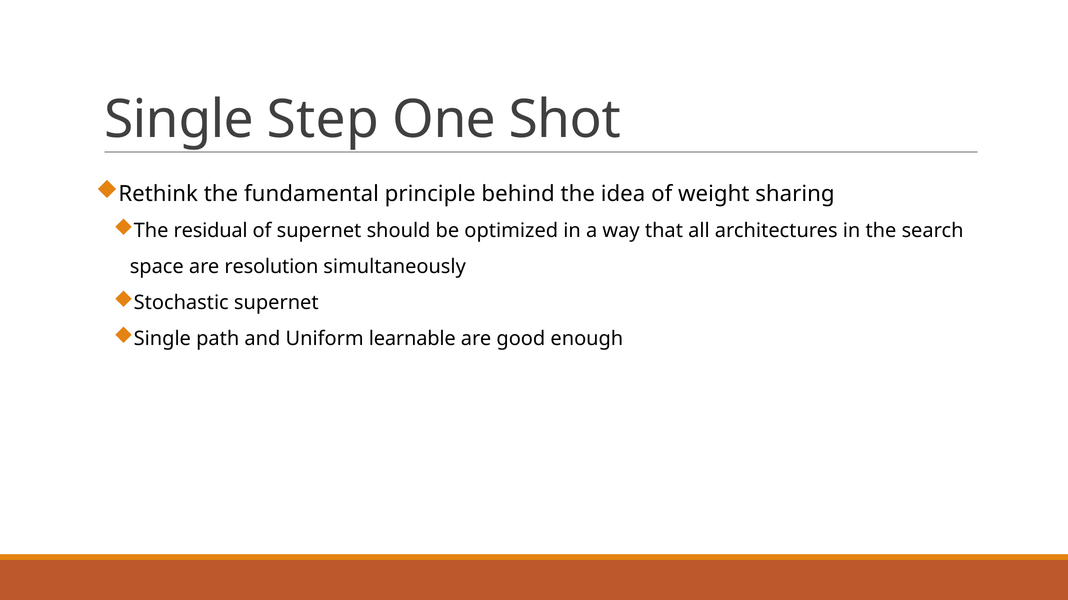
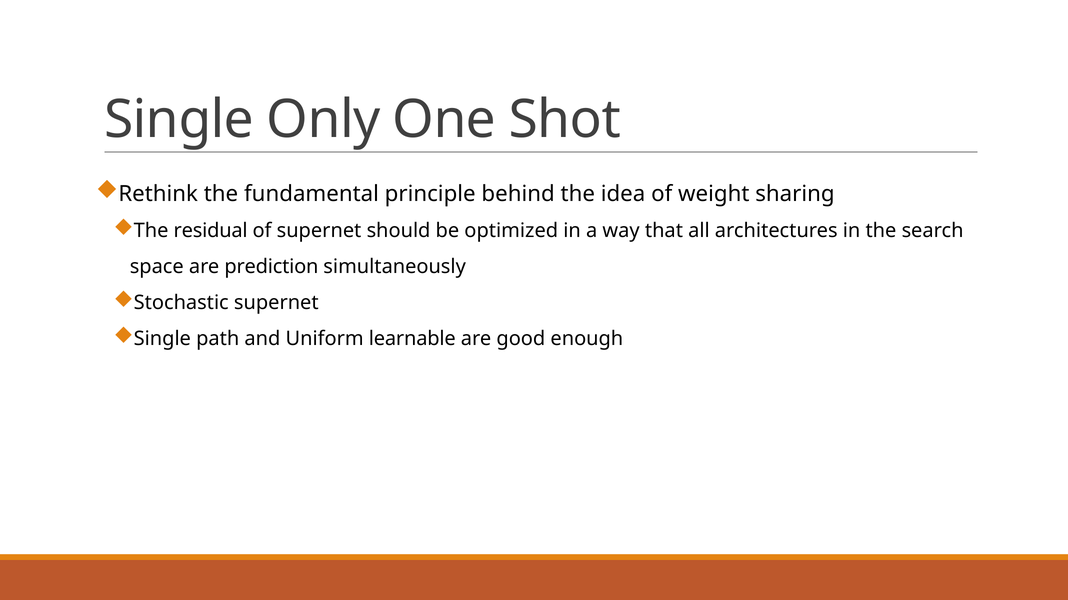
Step: Step -> Only (323, 120)
resolution: resolution -> prediction (271, 267)
